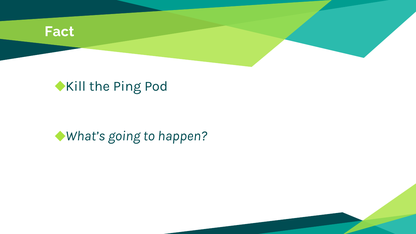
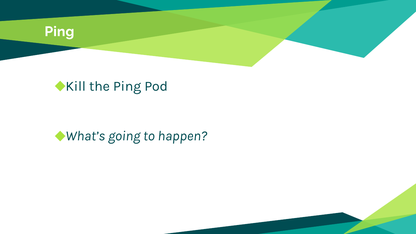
Fact: Fact -> Ping (59, 32)
